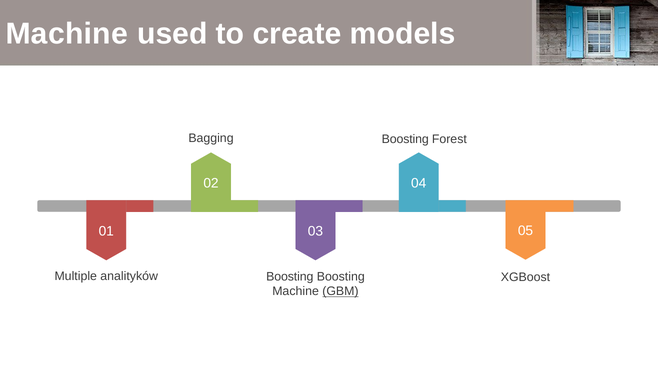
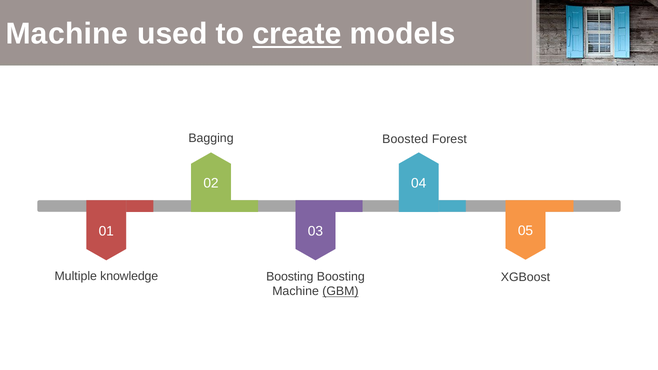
create underline: none -> present (297, 34)
Boosting: Boosting -> Boosted (405, 139)
analityków: analityków -> knowledge (129, 276)
